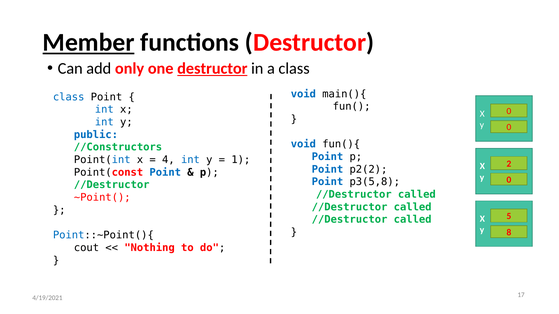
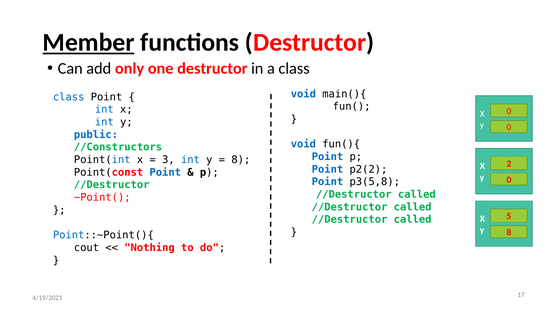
destructor underline: present -> none (212, 69)
4: 4 -> 3 (168, 160)
1: 1 -> 8 (241, 160)
